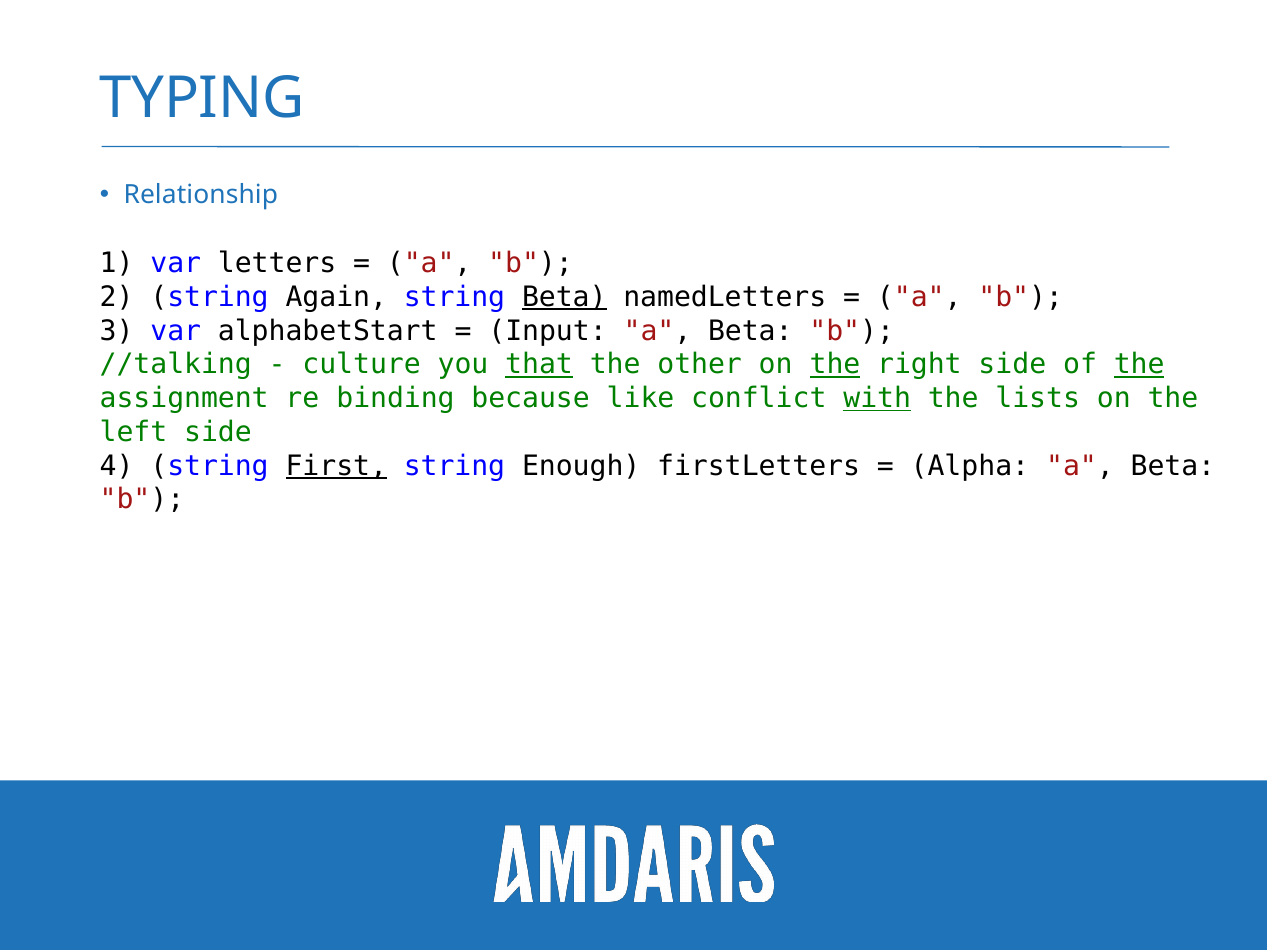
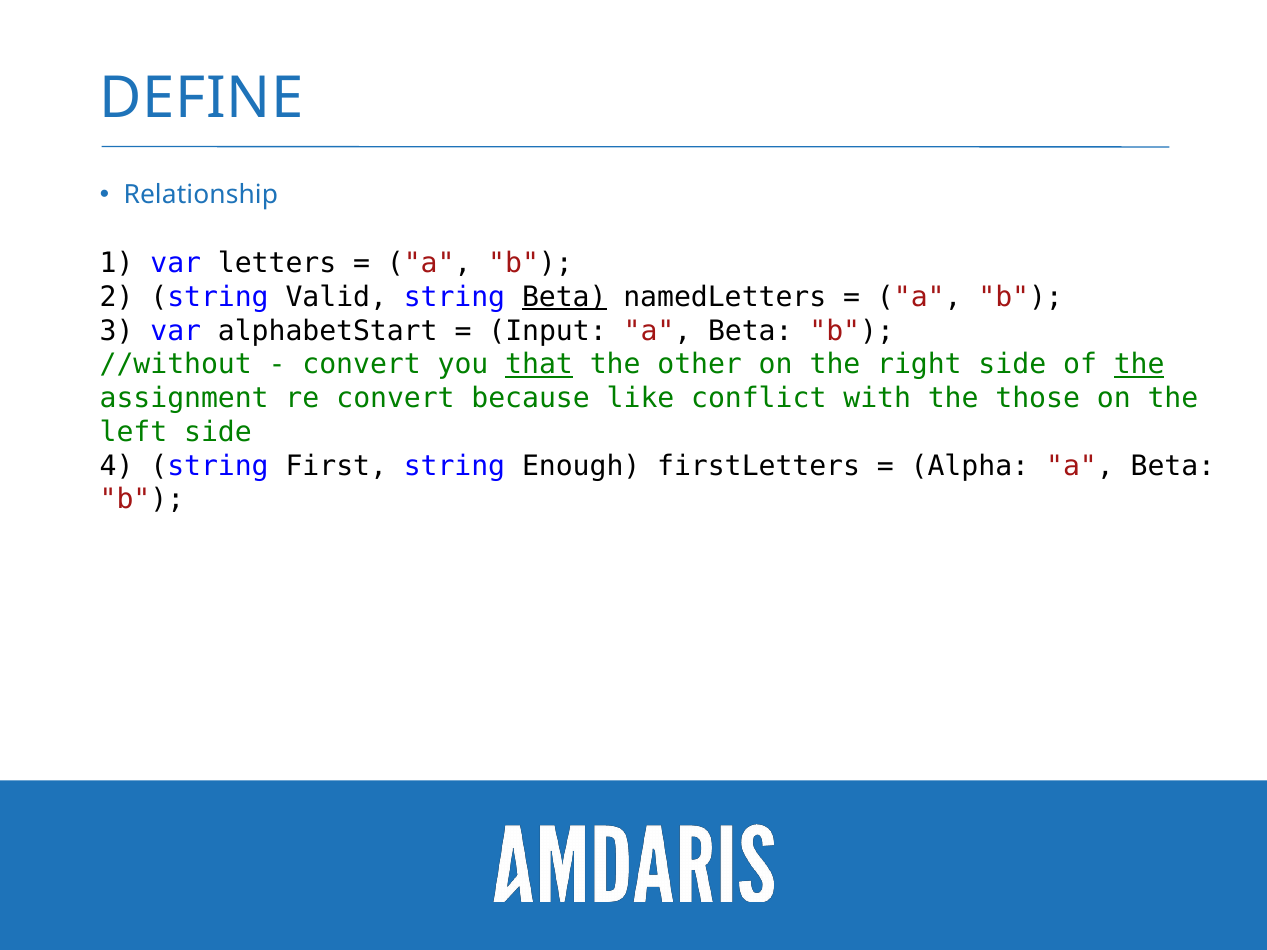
TYPING: TYPING -> DEFINE (202, 99)
Again: Again -> Valid (336, 297)
//talking: //talking -> //without (176, 365)
culture: culture -> convert (362, 365)
the underline: present -> none (835, 365)
re binding: binding -> convert (396, 398)
with underline: present -> none (877, 398)
lists: lists -> those (1038, 398)
First underline: present -> none (336, 466)
